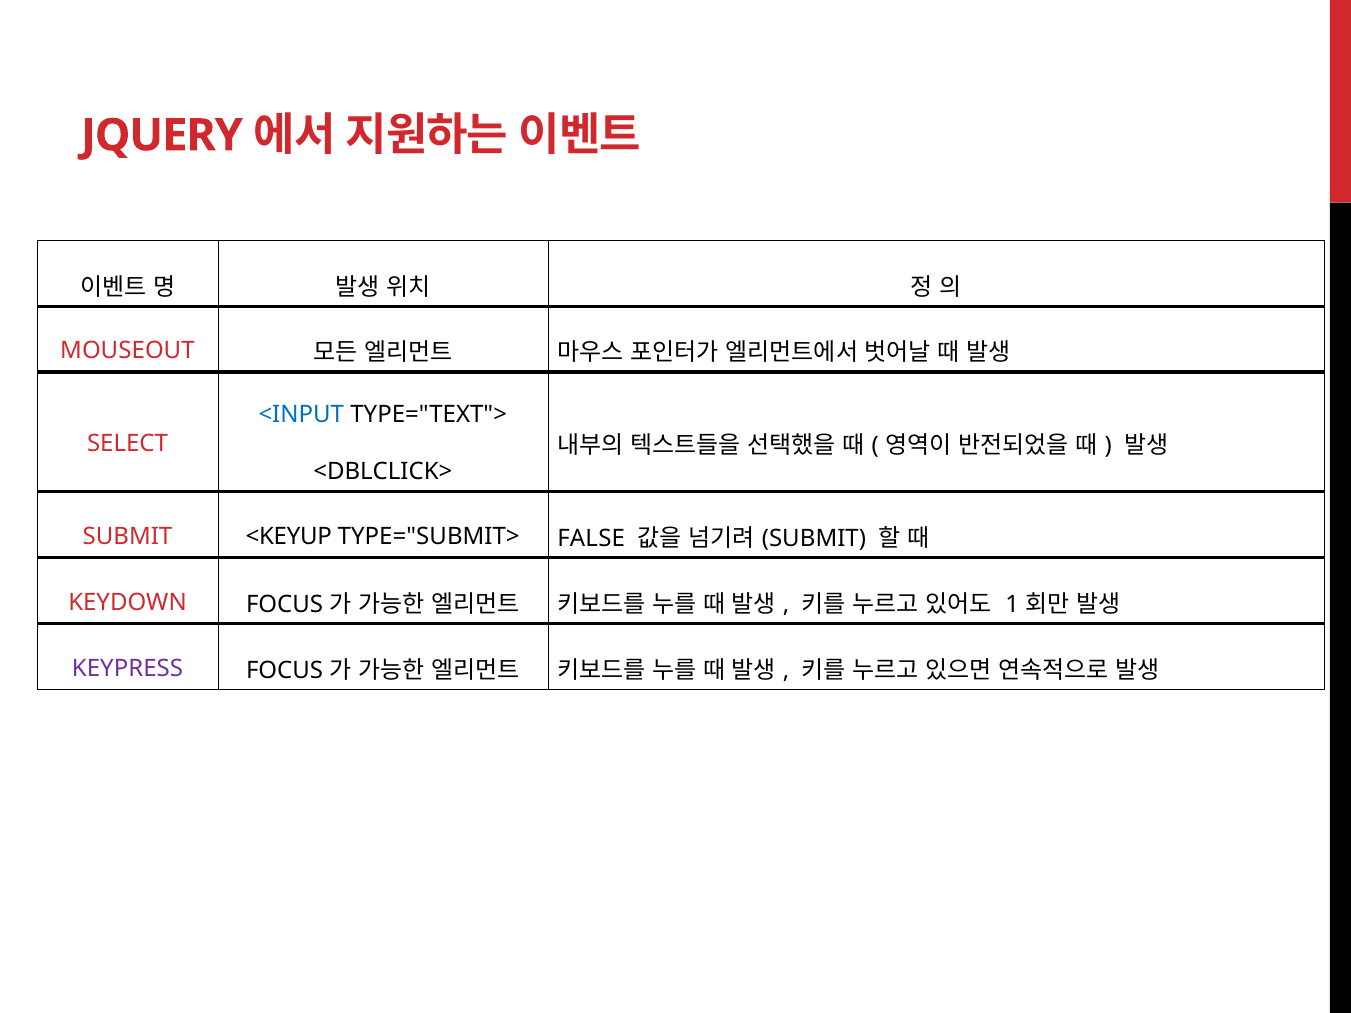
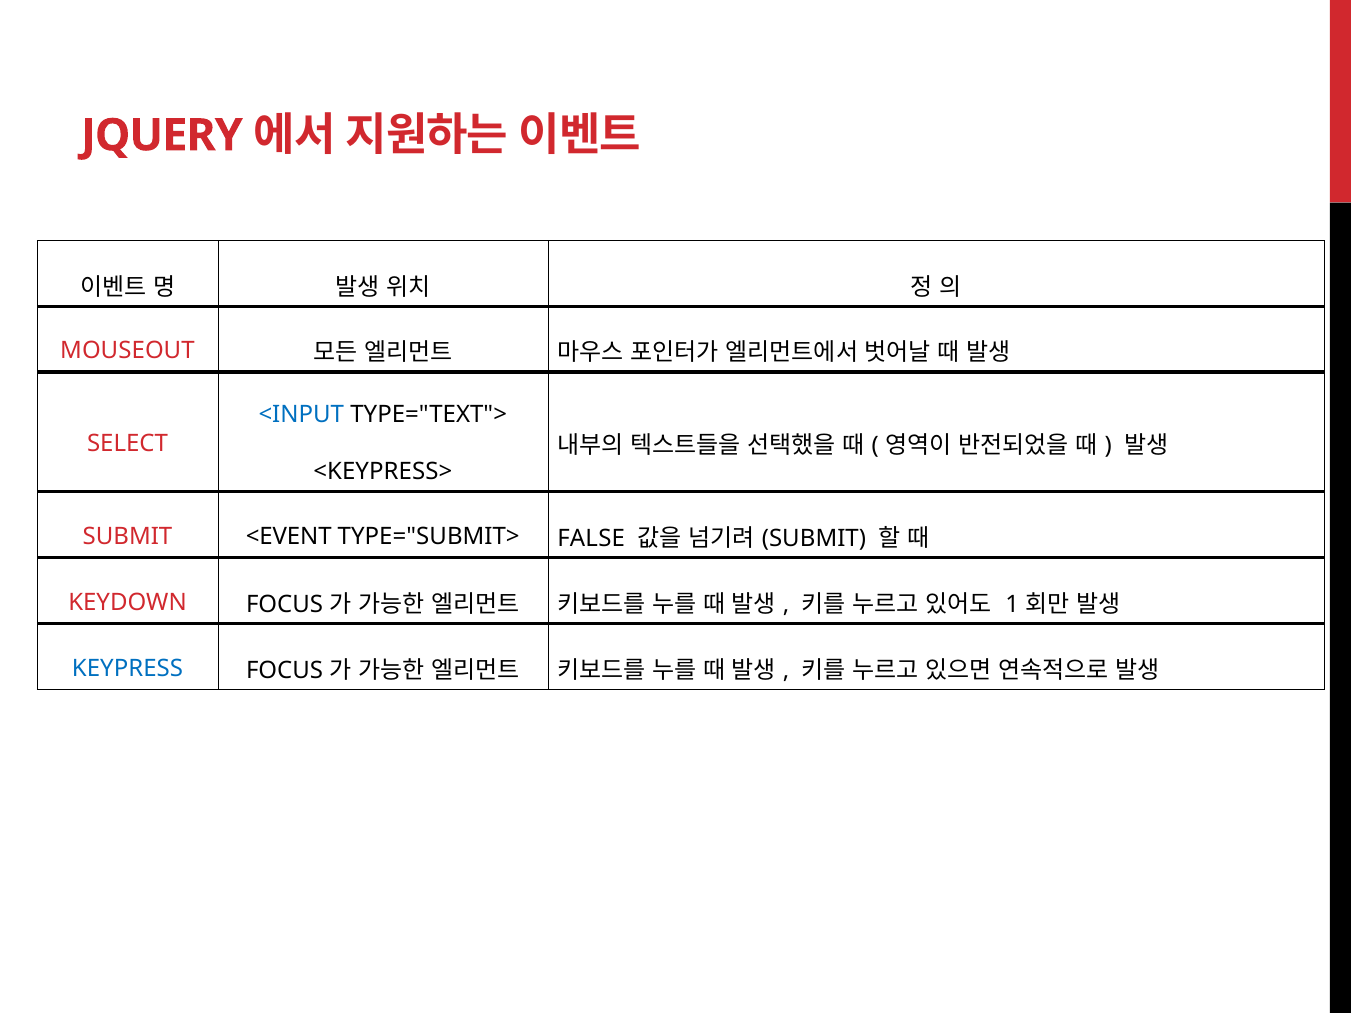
<DBLCLICK>: <DBLCLICK> -> <KEYPRESS> (383, 472)
<KEYUP: <KEYUP -> <EVENT (289, 536)
KEYPRESS colour: purple -> blue (128, 668)
